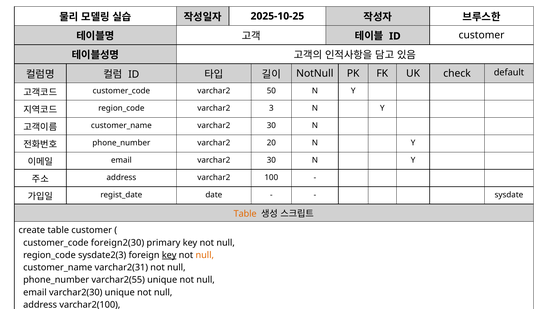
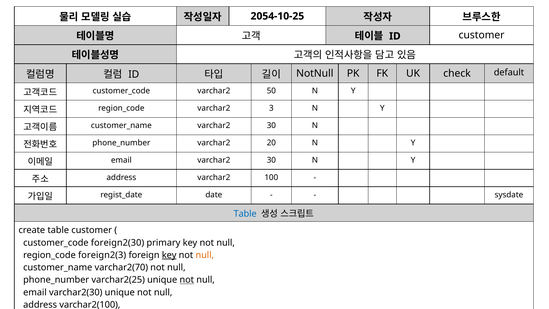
2025-10-25: 2025-10-25 -> 2054-10-25 (277, 16)
Table colour: orange -> blue (245, 214)
sysdate2(3: sysdate2(3 -> foreign2(3 (102, 255)
varchar2(31: varchar2(31 -> varchar2(70 (121, 267)
varchar2(55: varchar2(55 -> varchar2(25 (118, 280)
not underline: none -> present (187, 280)
